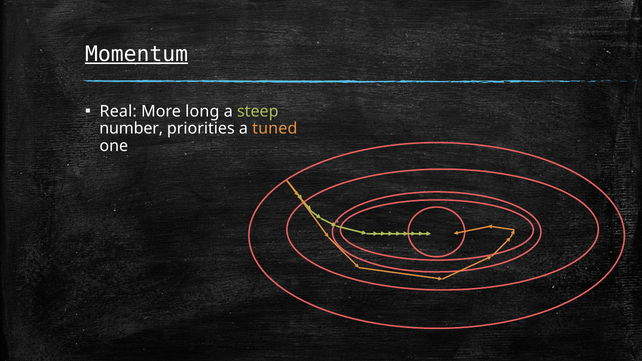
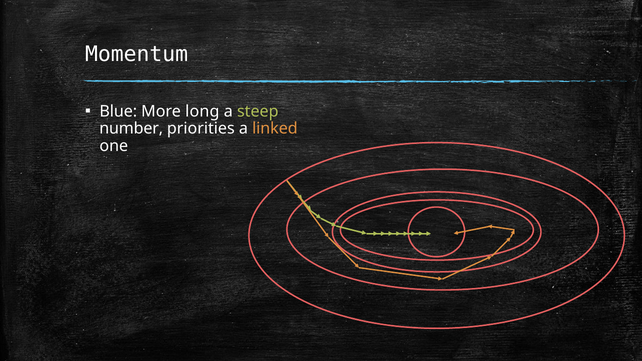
Momentum underline: present -> none (137, 54)
Real: Real -> Blue (118, 111)
tuned: tuned -> linked (275, 129)
